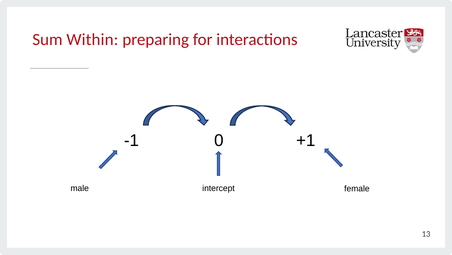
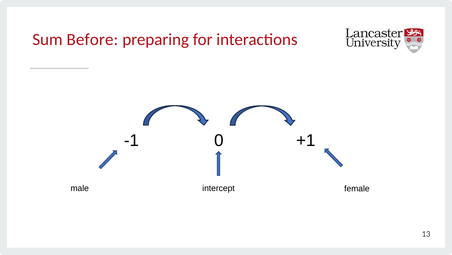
Within: Within -> Before (92, 40)
